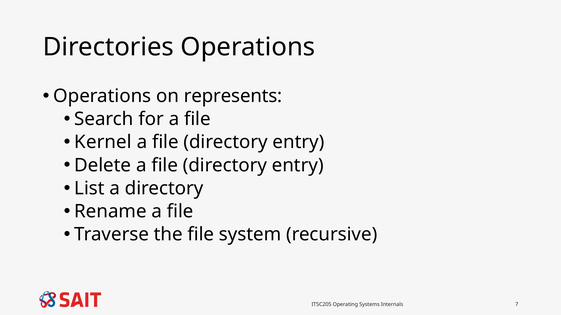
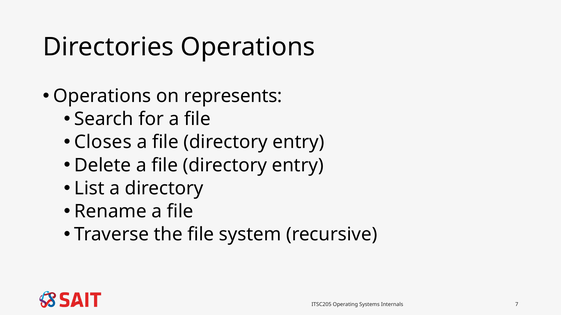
Kernel: Kernel -> Closes (103, 142)
